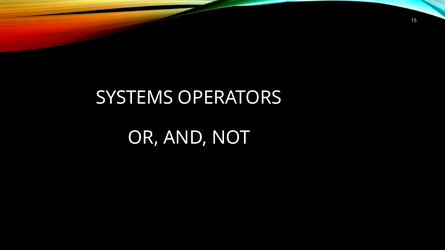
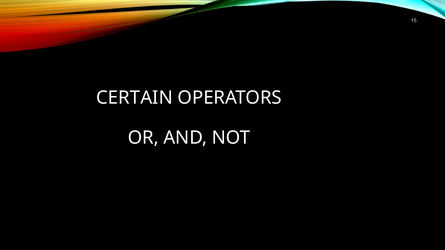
SYSTEMS: SYSTEMS -> CERTAIN (134, 98)
